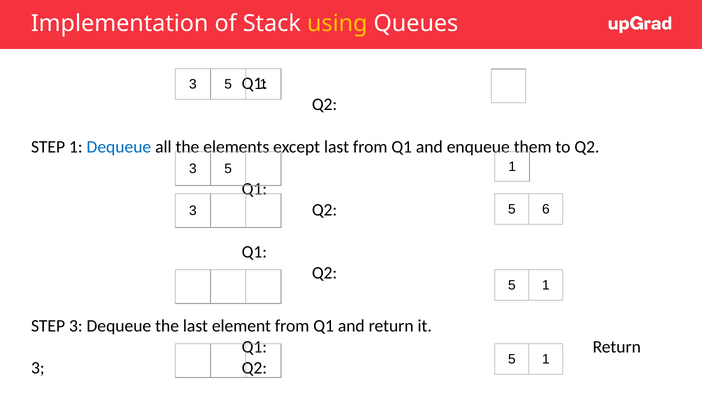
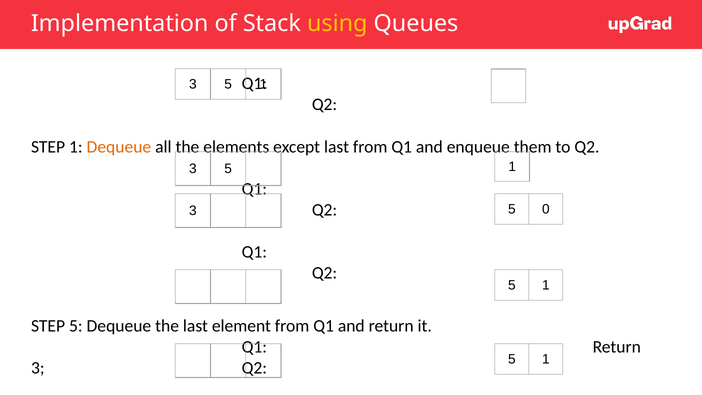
Dequeue colour: blue -> orange (119, 147)
6: 6 -> 0 (546, 209)
3: 3 -> 5 (76, 326)
